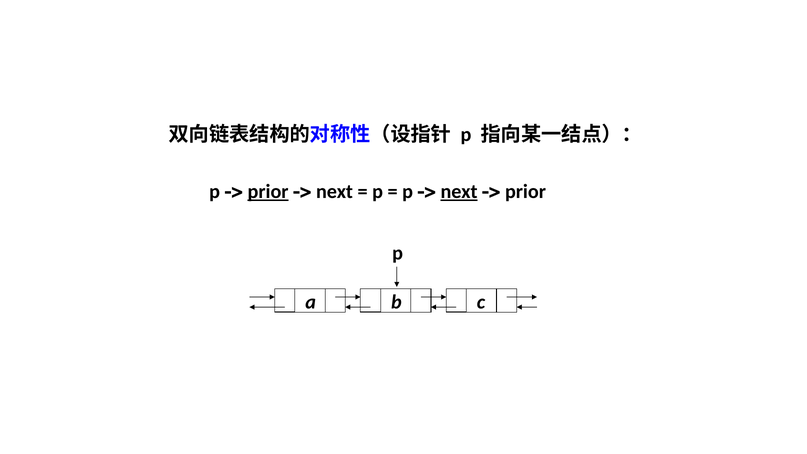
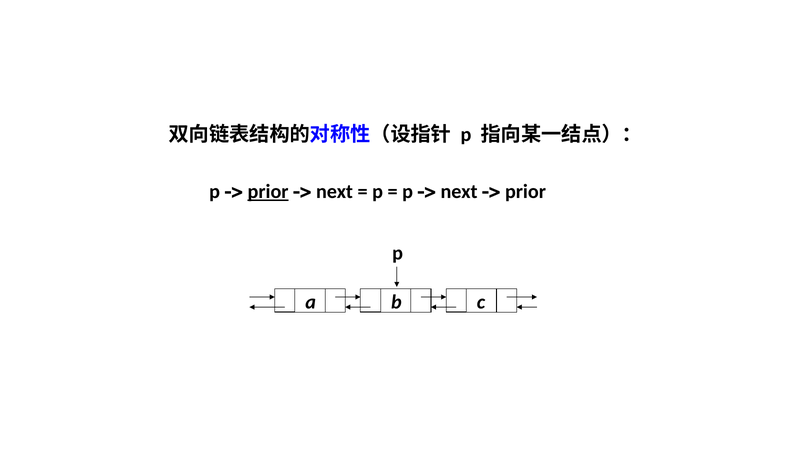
next underline: present -> none (459, 192)
